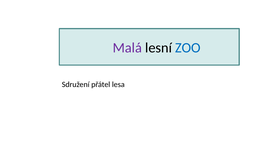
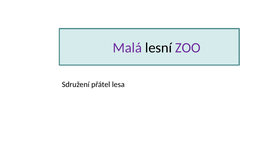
ZOO colour: blue -> purple (188, 48)
